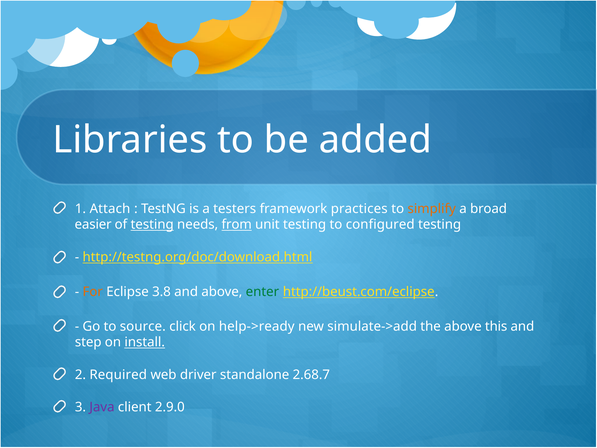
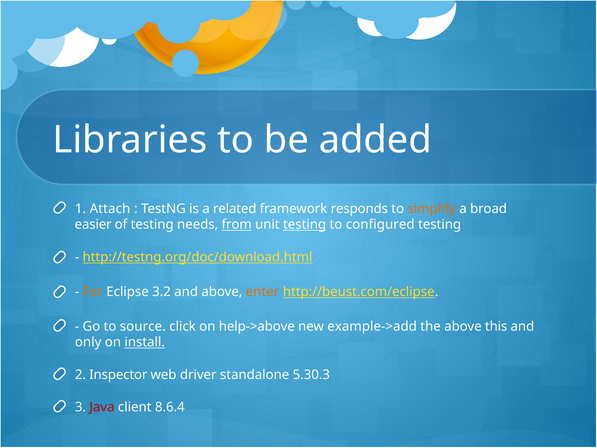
testers: testers -> related (235, 209)
practices: practices -> responds (359, 209)
testing underline: present -> none (152, 224)
testing underline: none -> present (305, 224)
3.8: 3.8 -> 3.2 (161, 292)
enter colour: green -> orange (262, 292)
help->ready: help->ready -> help->above (257, 326)
simulate->add: simulate->add -> example->add (372, 326)
step: step -> only (88, 342)
Required: Required -> Inspector (118, 375)
2.68.7: 2.68.7 -> 5.30.3 (311, 375)
Java colour: purple -> red (102, 407)
2.9.0: 2.9.0 -> 8.6.4 (170, 407)
